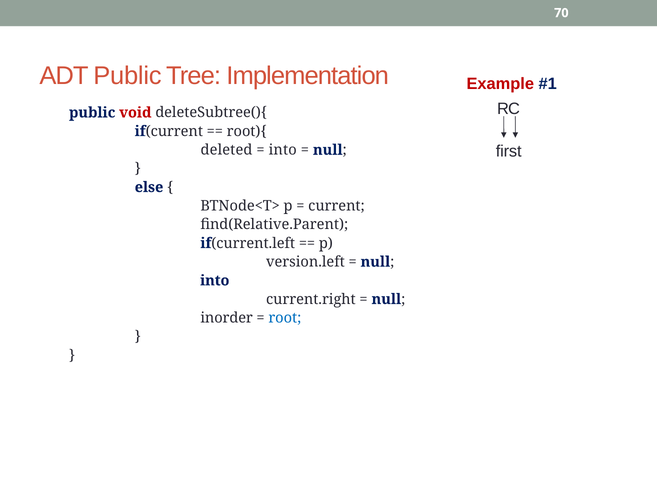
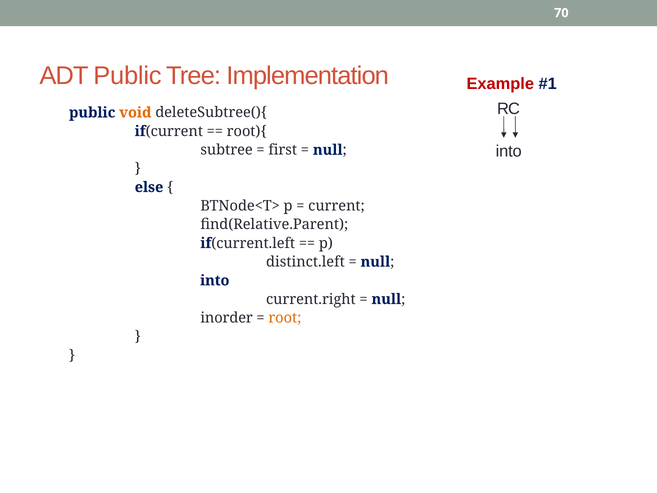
void colour: red -> orange (135, 113)
first: first -> into (509, 151)
deleted: deleted -> subtree (227, 150)
into: into -> first (283, 150)
version.left: version.left -> distinct.left (305, 262)
root colour: blue -> orange (285, 318)
